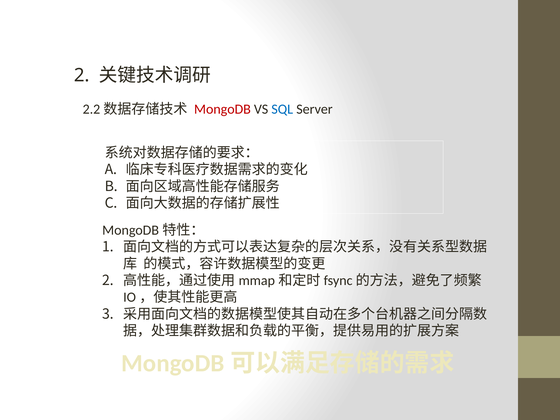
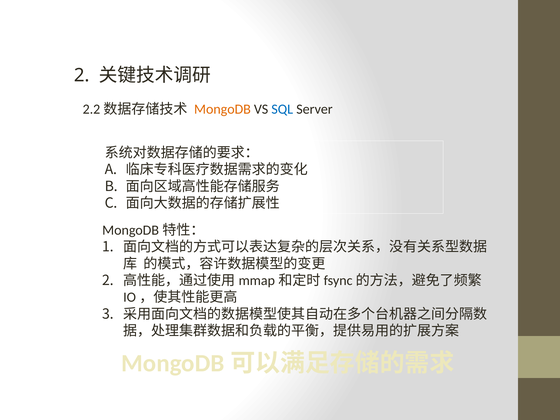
MongoDB colour: red -> orange (222, 109)
